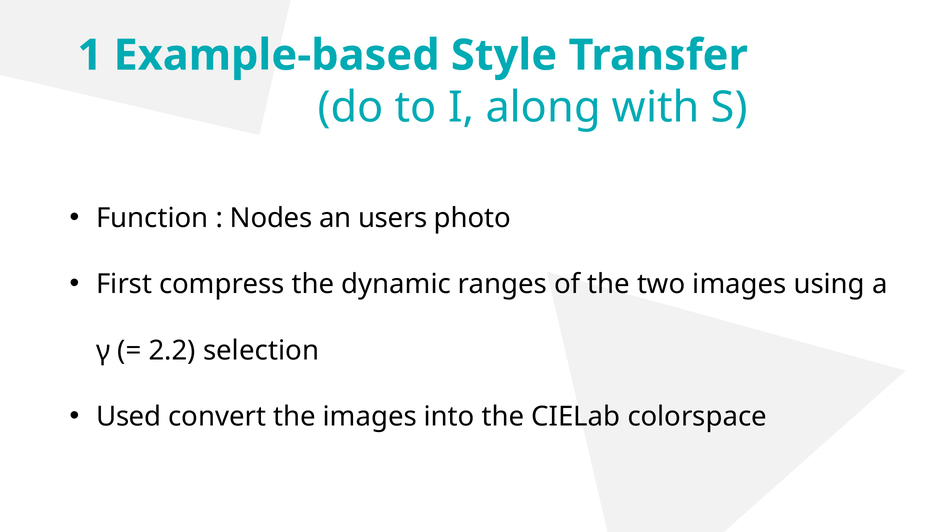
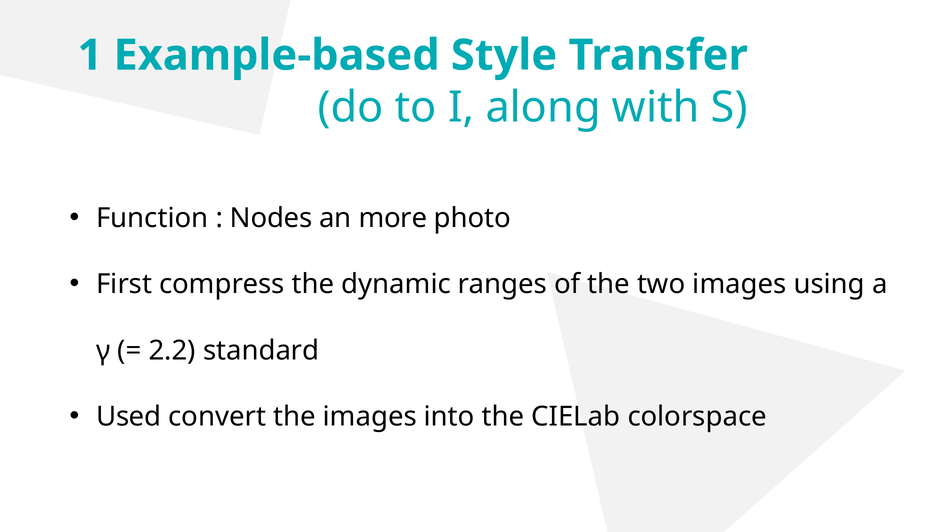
users: users -> more (393, 218)
selection: selection -> standard (261, 351)
